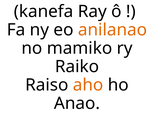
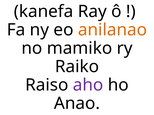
aho colour: orange -> purple (88, 85)
